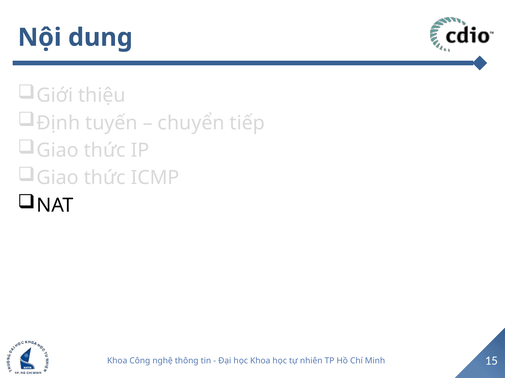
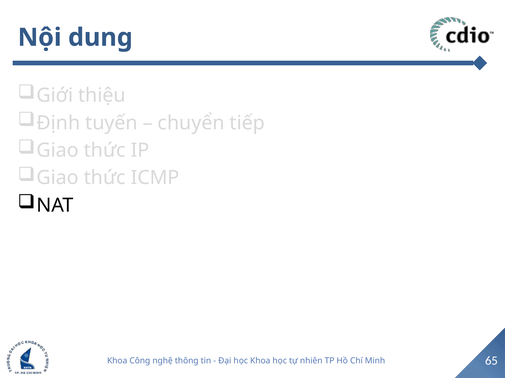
15: 15 -> 65 (491, 362)
